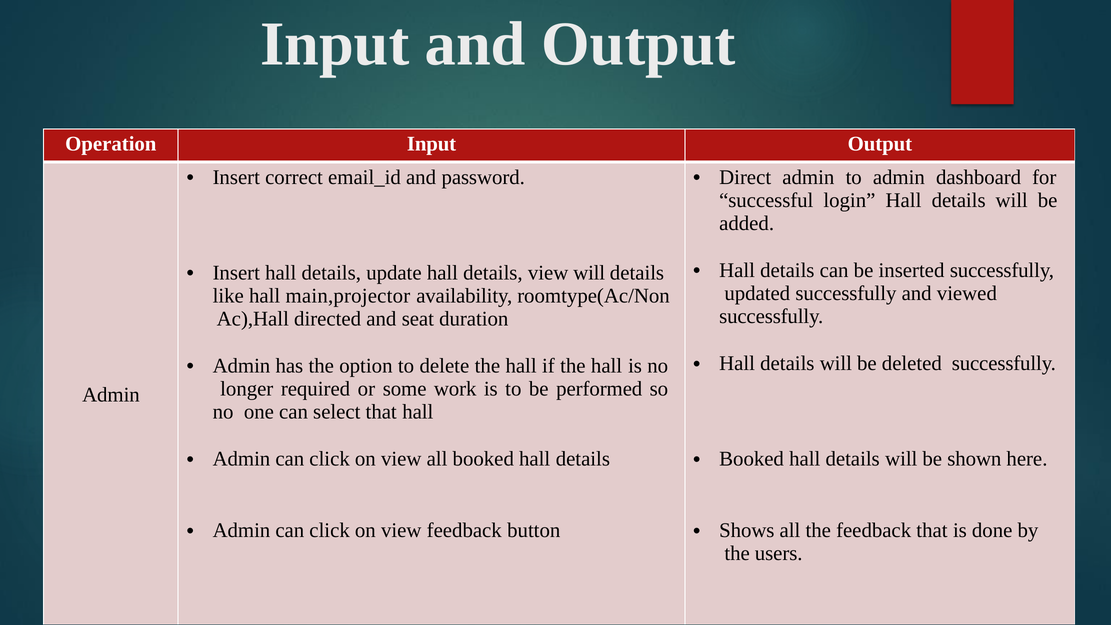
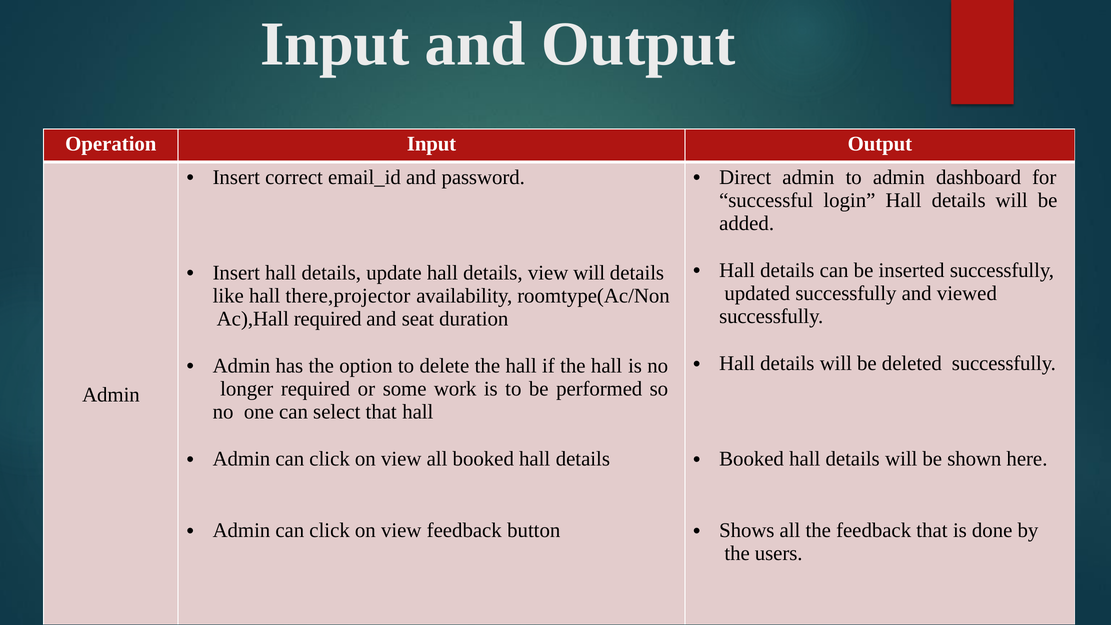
main,projector: main,projector -> there,projector (348, 296)
Ac),Hall directed: directed -> required (328, 319)
